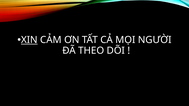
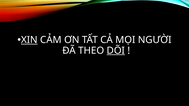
DÕI underline: none -> present (116, 51)
